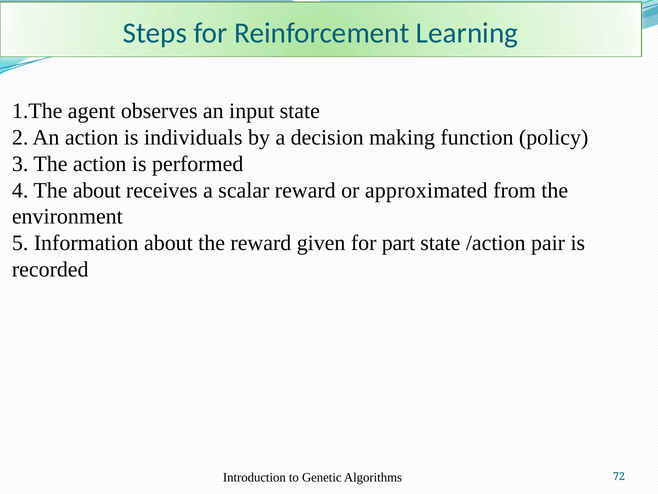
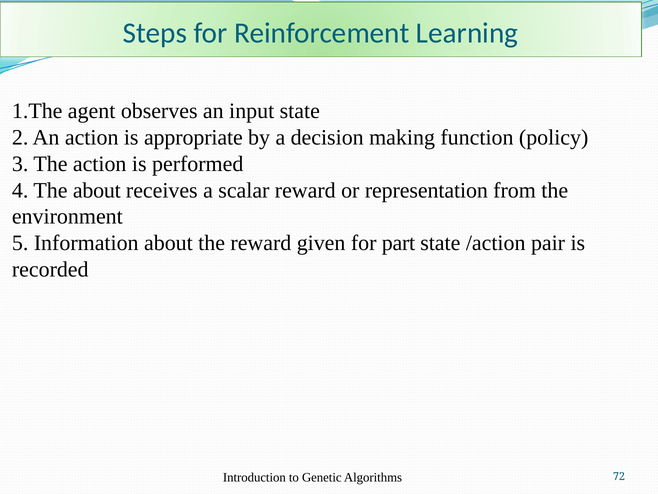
individuals: individuals -> appropriate (193, 137)
approximated: approximated -> representation (426, 190)
